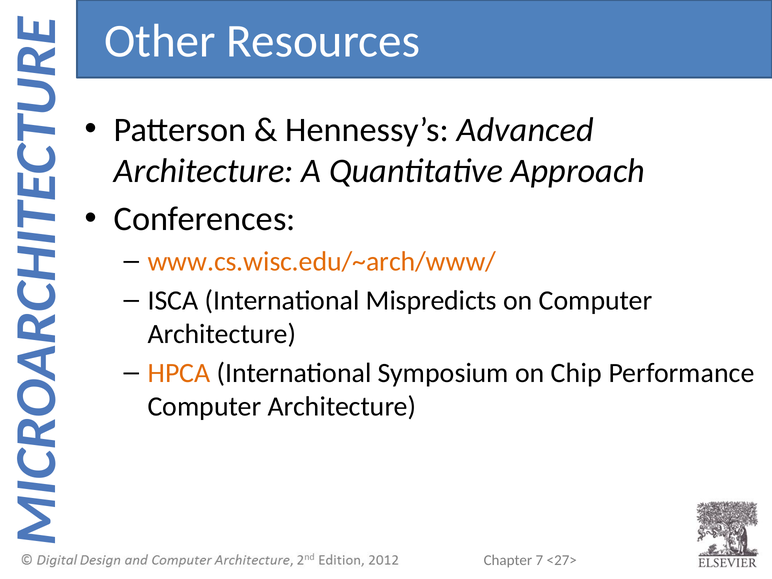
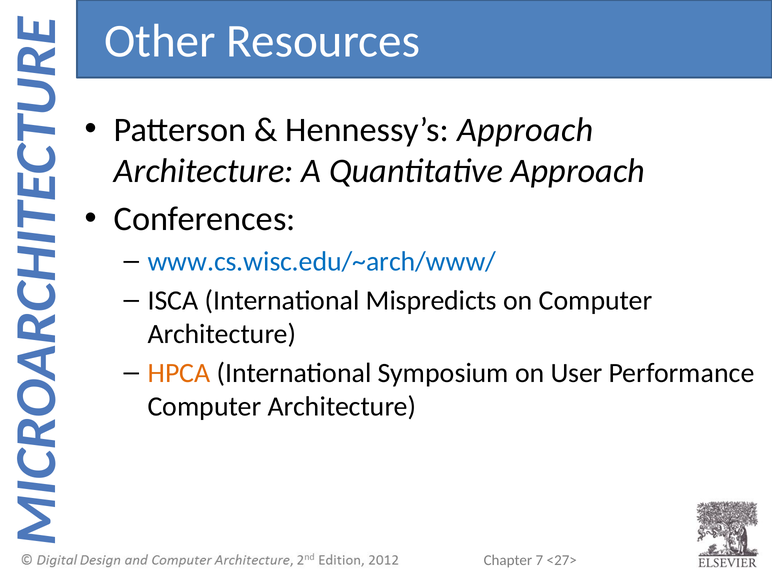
Hennessy’s Advanced: Advanced -> Approach (525, 130)
www.cs.wisc.edu/~arch/www/ colour: orange -> blue (322, 261)
Chip: Chip -> User (577, 373)
